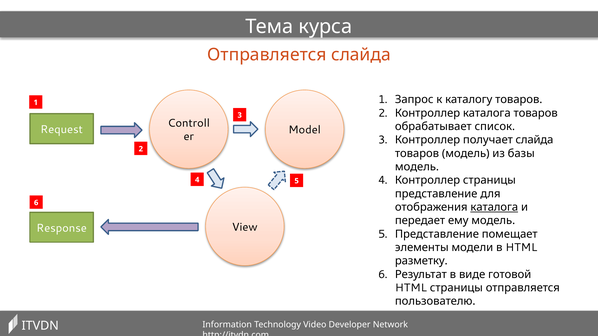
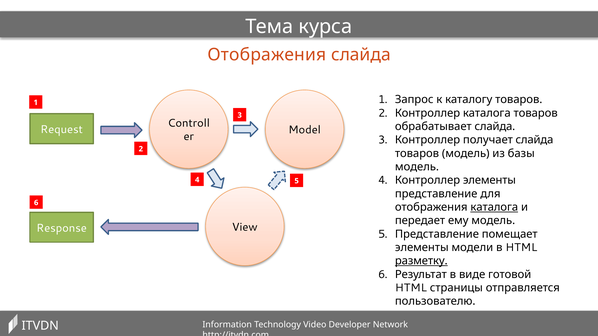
Отправляется: Отправляется -> Отображения (267, 55)
обрабатывает список: список -> слайда (495, 127)
Контроллер страницы: страницы -> элементы (489, 180)
разметку underline: none -> present (421, 261)
